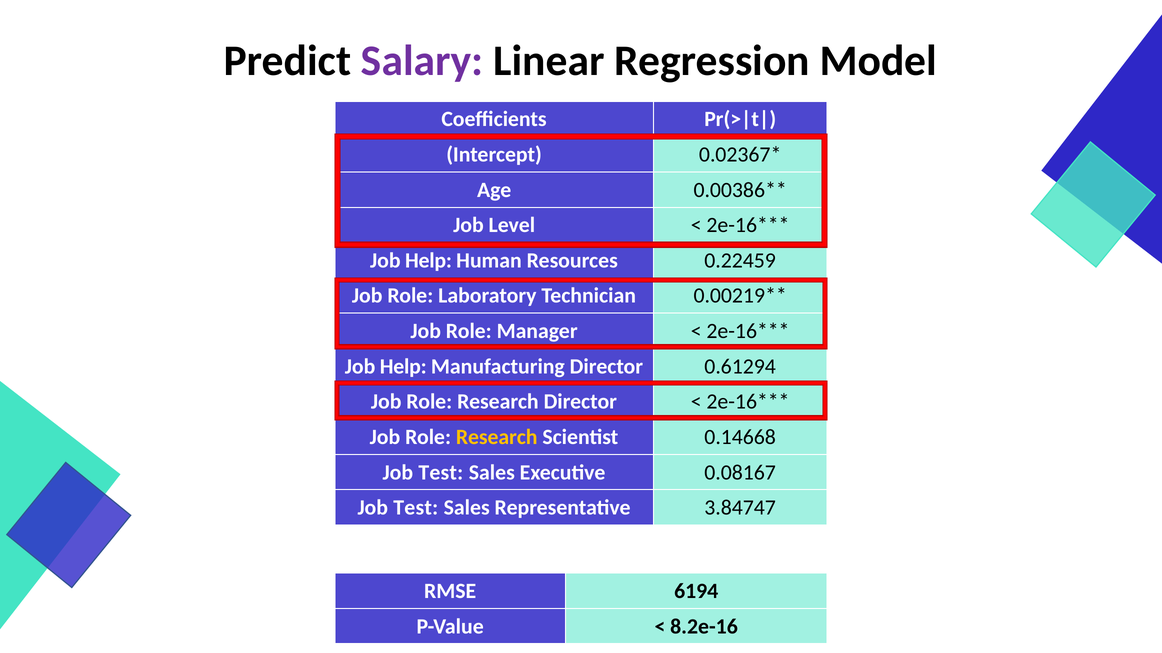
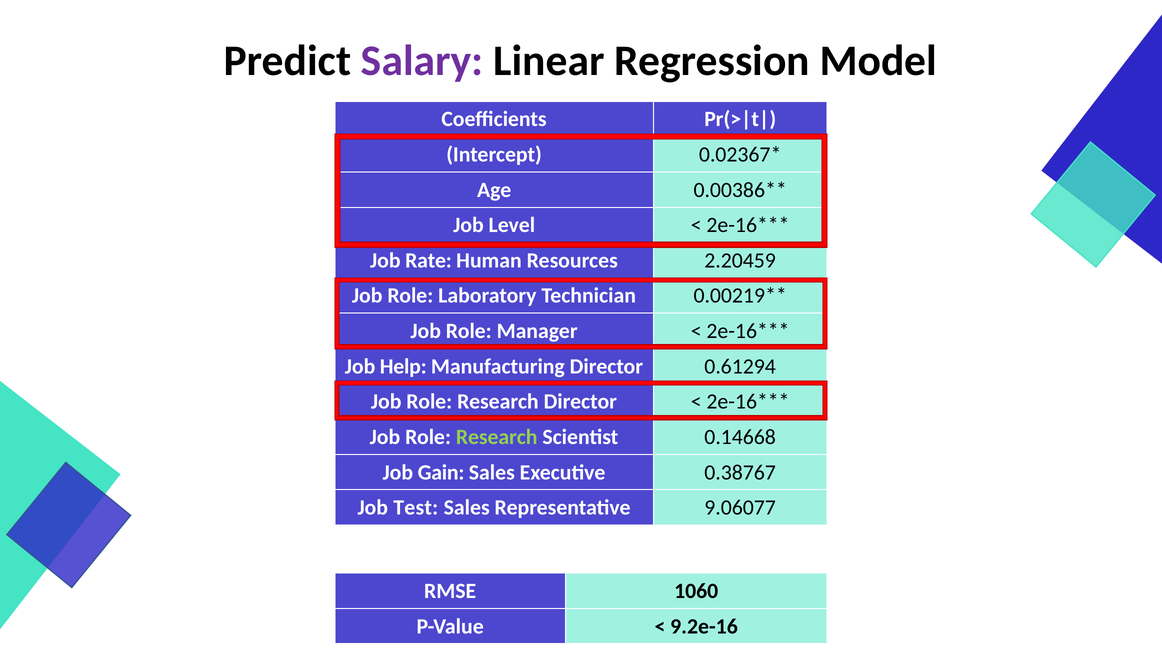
Help: Help -> Rate (429, 261)
0.22459: 0.22459 -> 2.20459 (740, 261)
Research colour: yellow -> light green (497, 437)
Test: Test -> Gain (441, 473)
0.08167: 0.08167 -> 0.38767 (740, 473)
3.84747: 3.84747 -> 9.06077 (740, 508)
6194: 6194 -> 1060 (696, 592)
8.2e-16: 8.2e-16 -> 9.2e-16 (704, 627)
